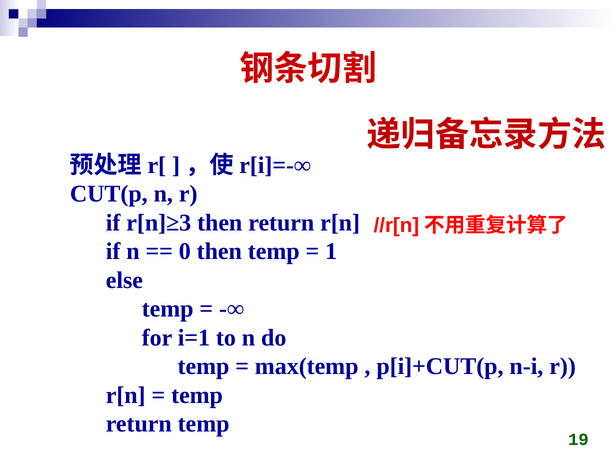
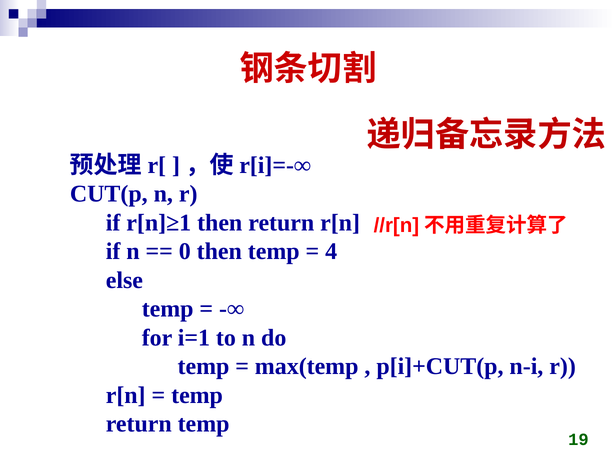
r[n]≥3: r[n]≥3 -> r[n]≥1 (159, 223)
1: 1 -> 4 (331, 251)
